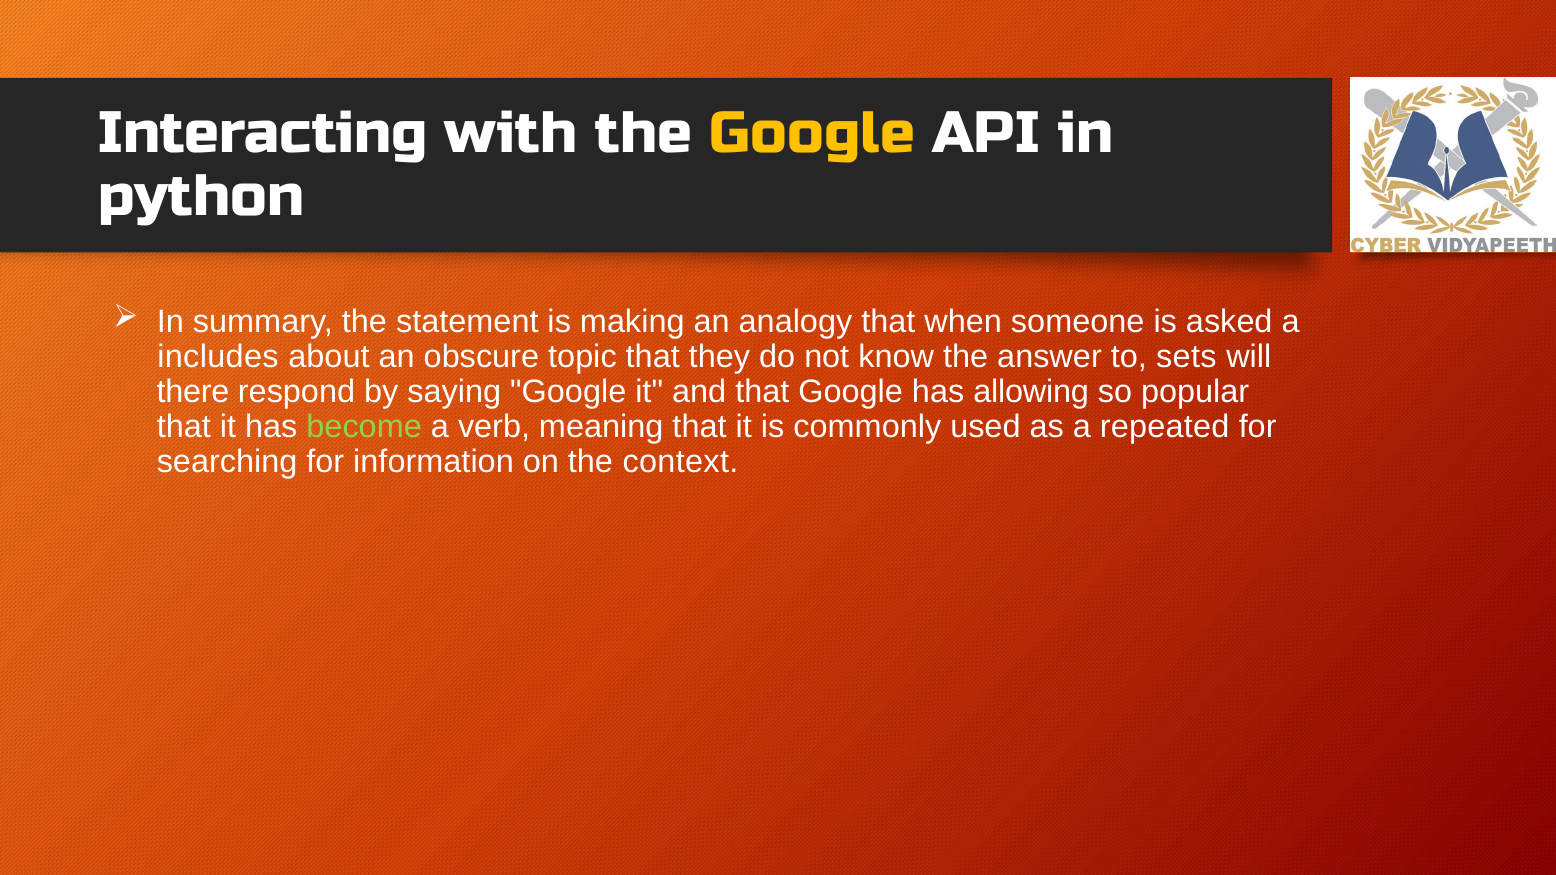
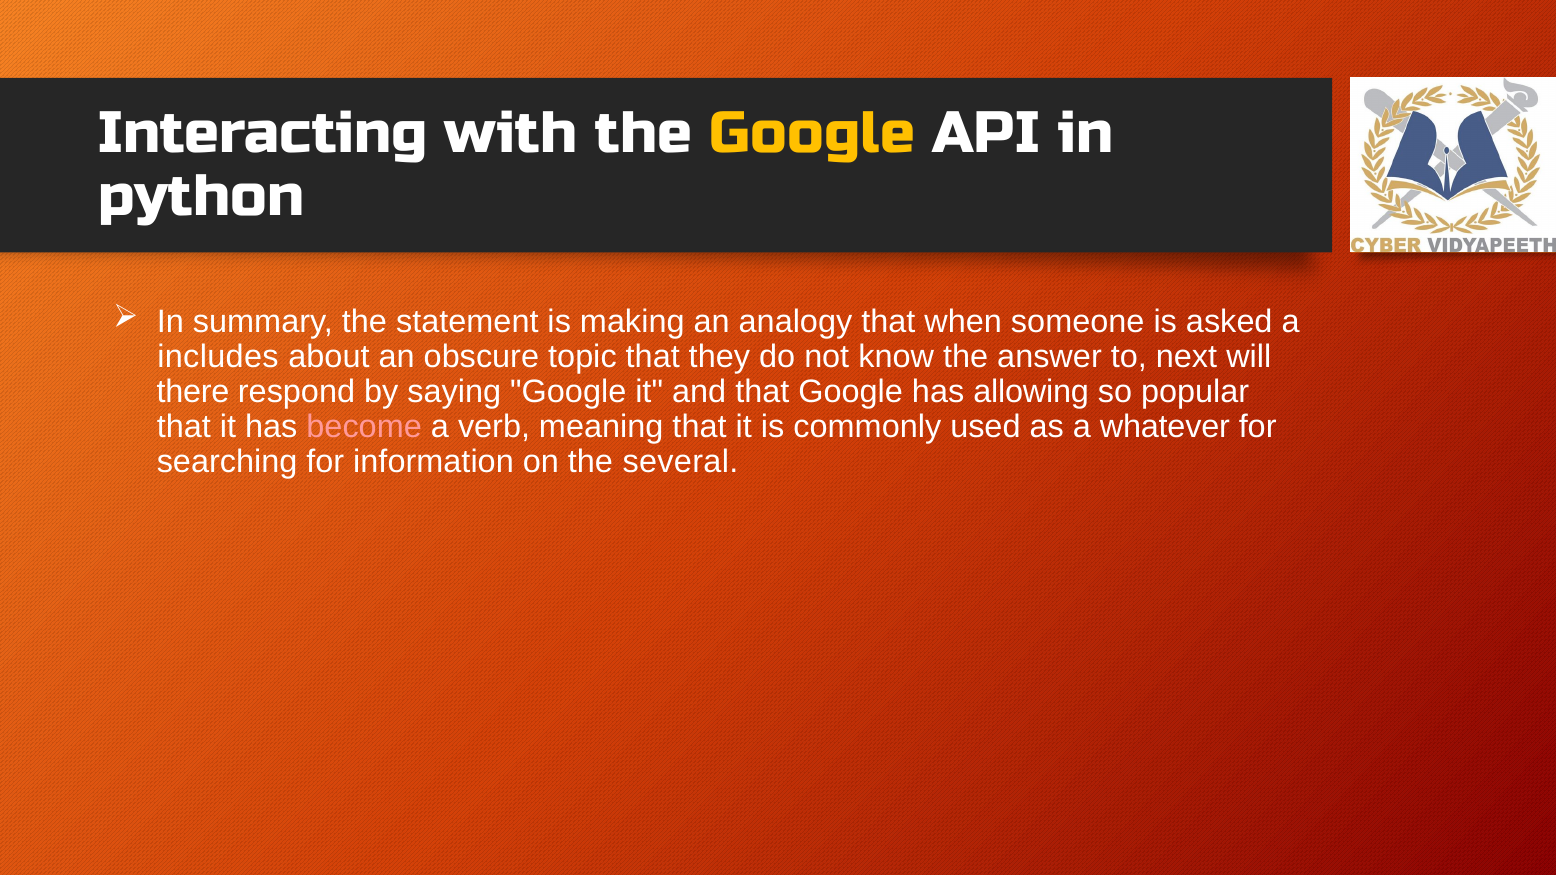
sets: sets -> next (1187, 356)
become colour: light green -> pink (364, 427)
repeated: repeated -> whatever (1165, 427)
context: context -> several (680, 462)
